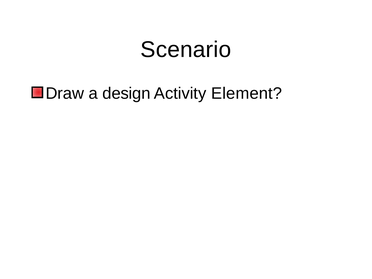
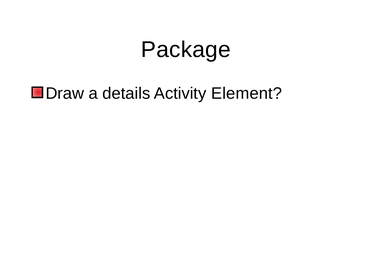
Scenario: Scenario -> Package (186, 50)
design: design -> details (126, 94)
